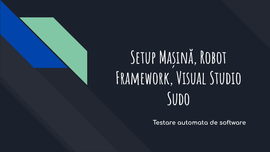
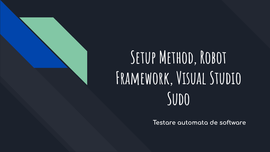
Mașină: Mașină -> Method (178, 58)
